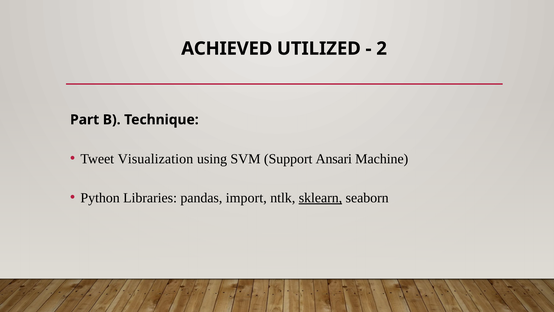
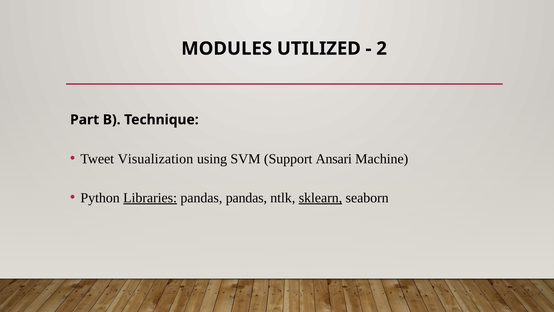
ACHIEVED: ACHIEVED -> MODULES (227, 49)
Libraries underline: none -> present (150, 198)
pandas import: import -> pandas (246, 198)
